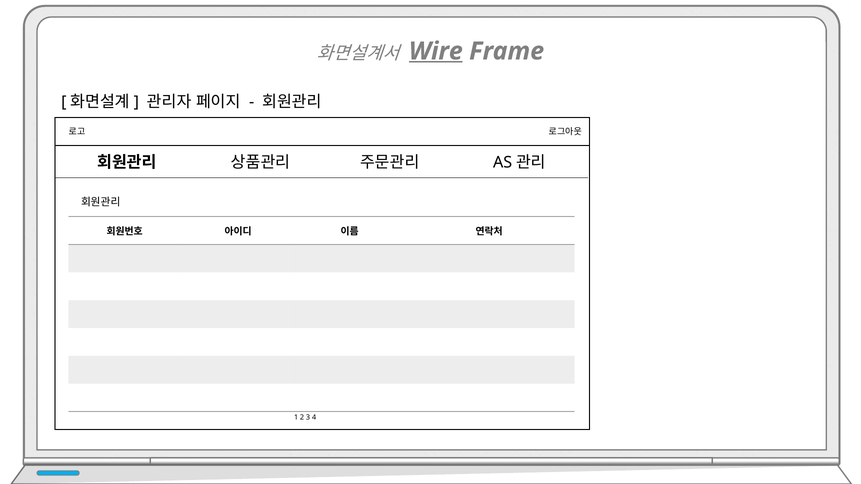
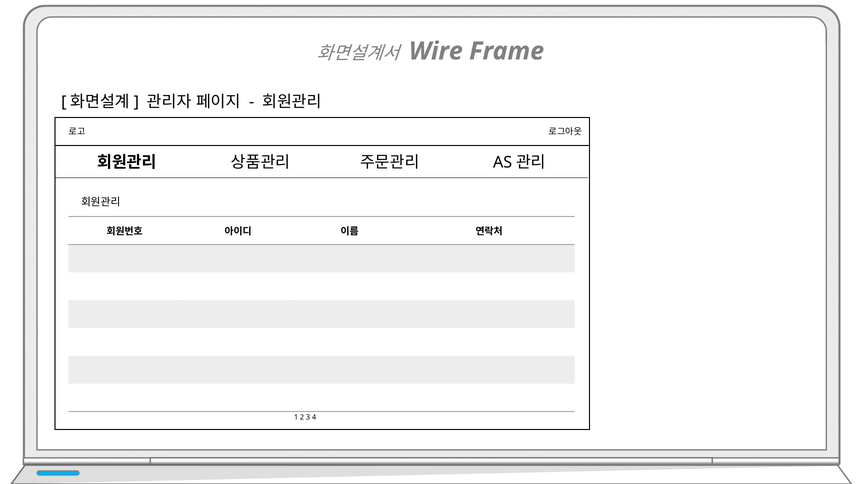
Wire underline: present -> none (436, 51)
